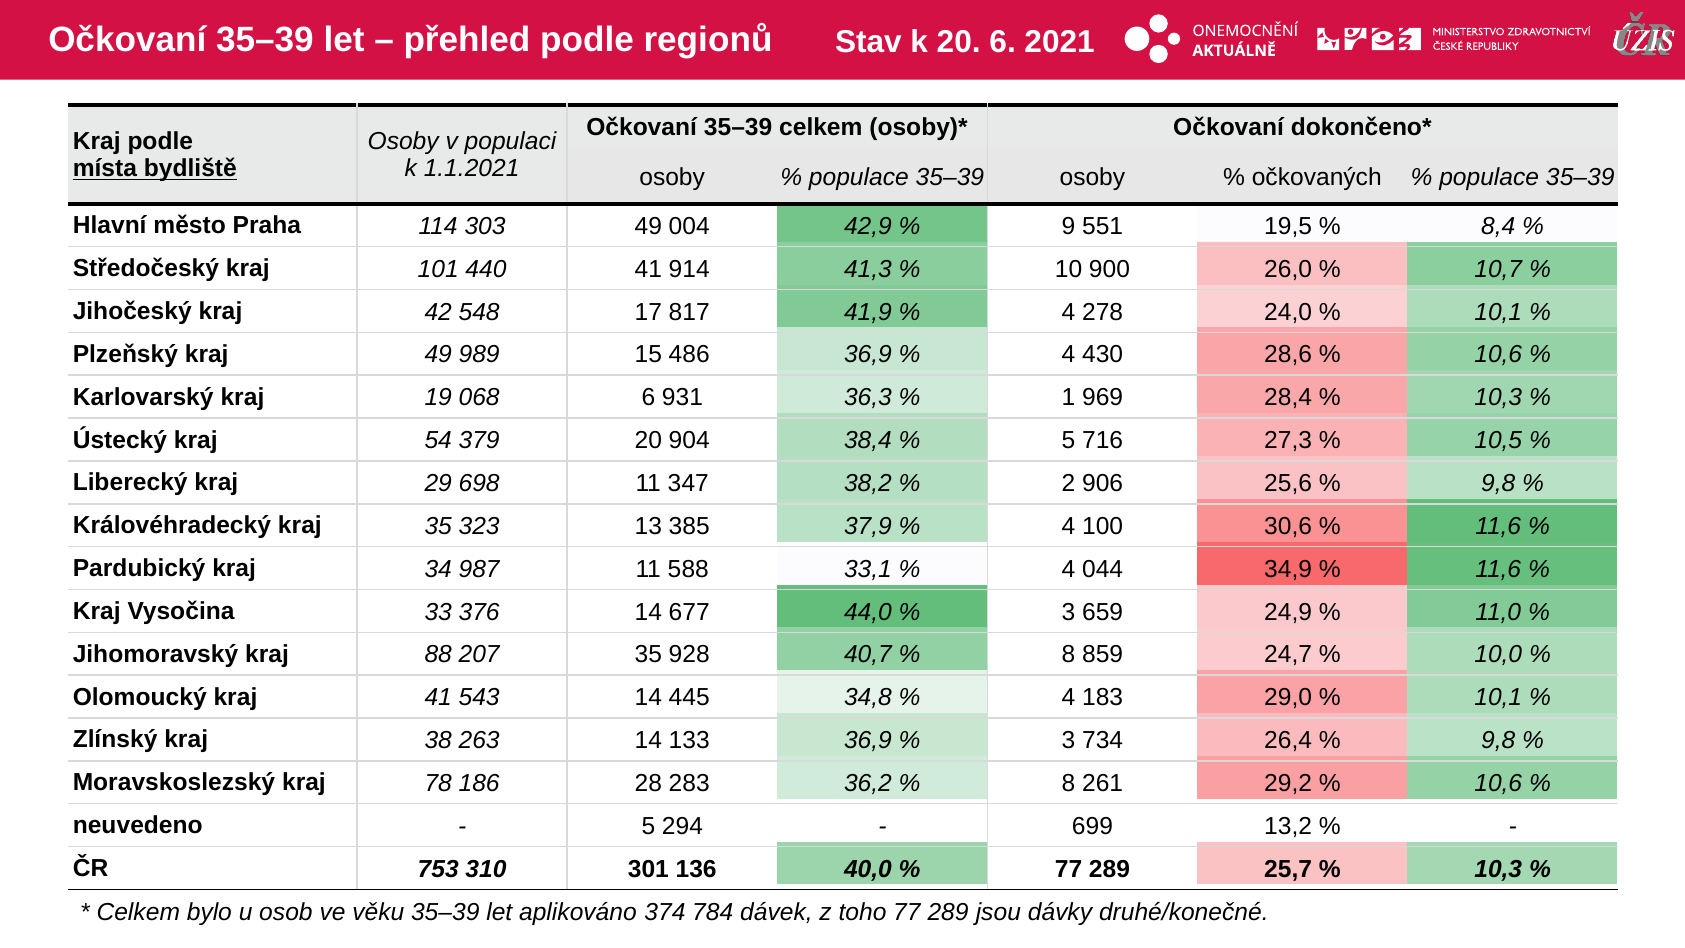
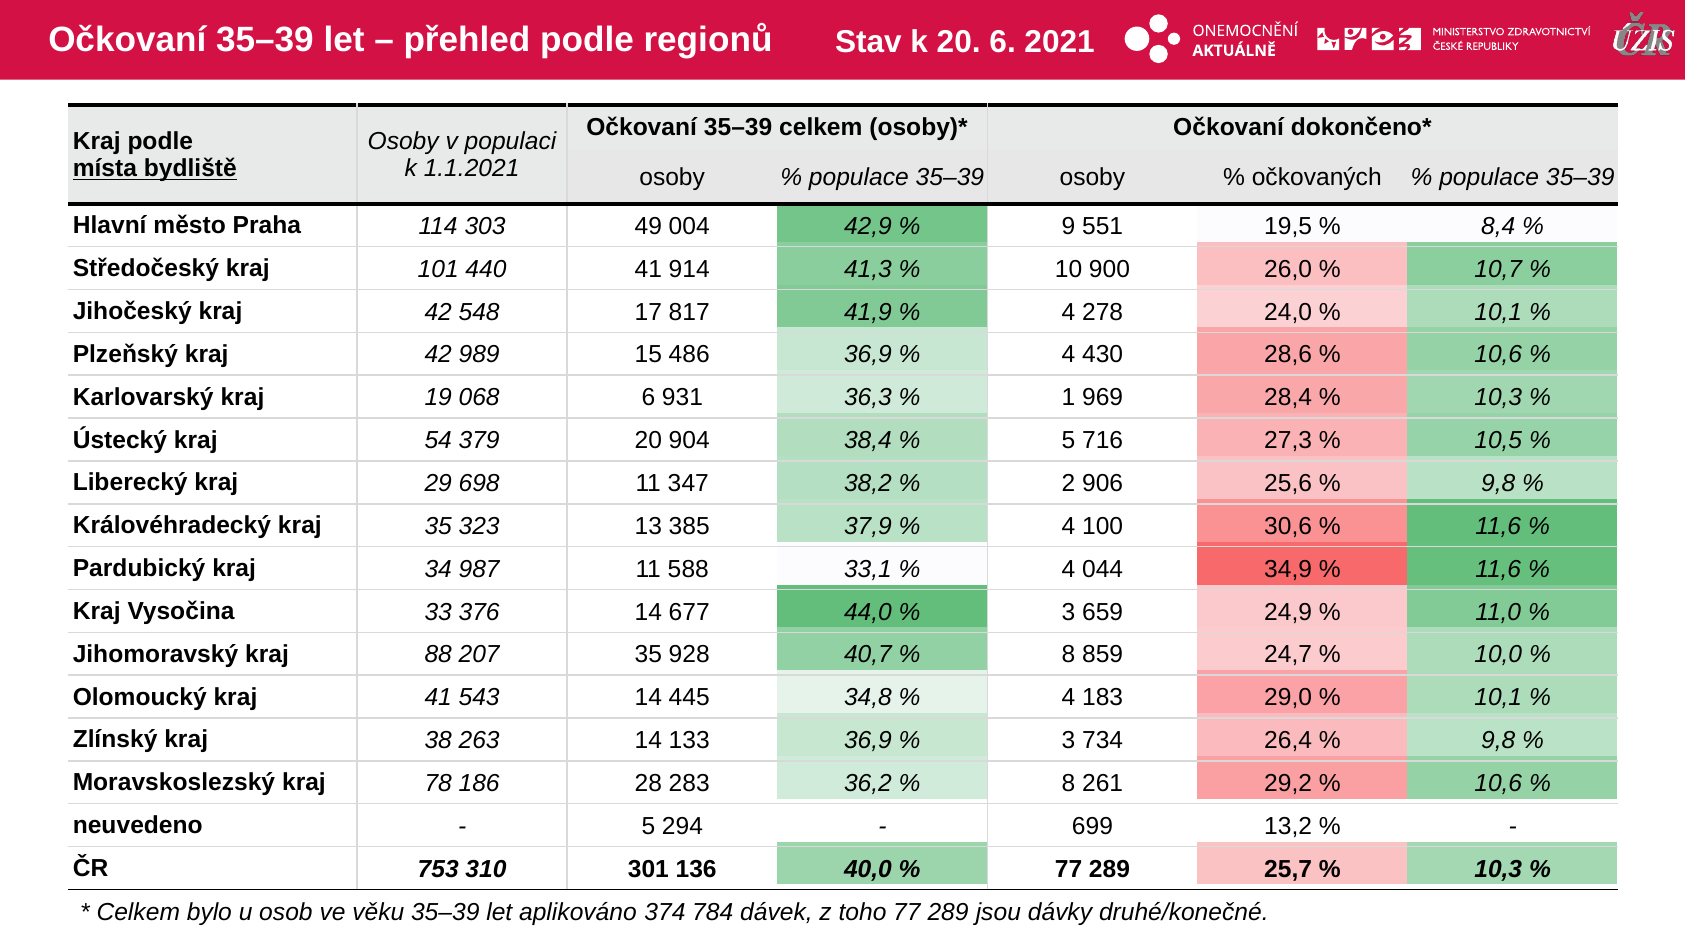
Plzeňský kraj 49: 49 -> 42 (438, 355)
